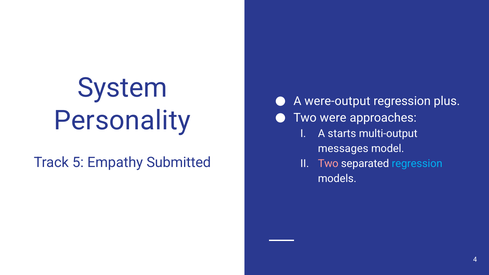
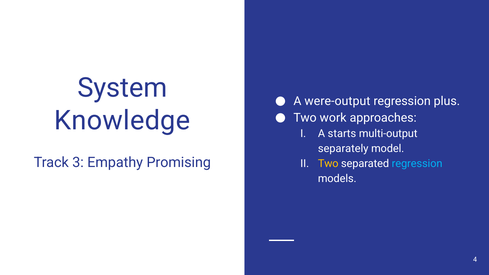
Personality: Personality -> Knowledge (122, 121)
were: were -> work (333, 118)
messages: messages -> separately (343, 149)
5: 5 -> 3 (78, 163)
Submitted: Submitted -> Promising (179, 163)
Two colour: pink -> yellow (328, 164)
